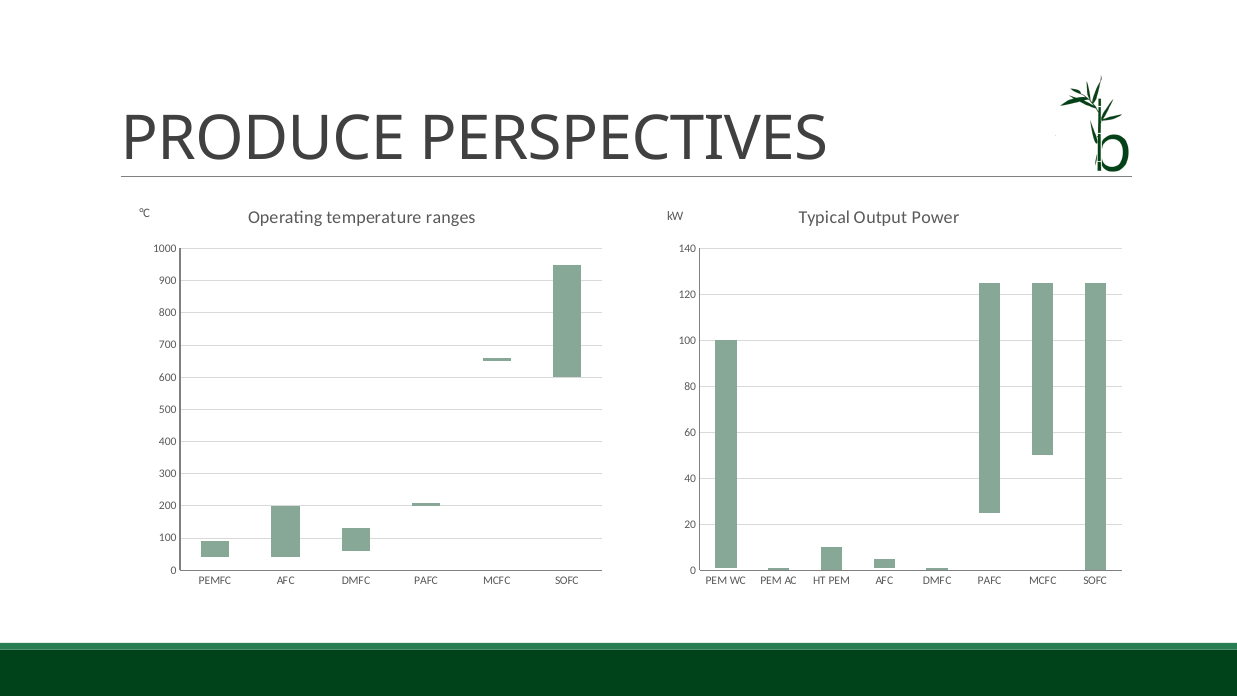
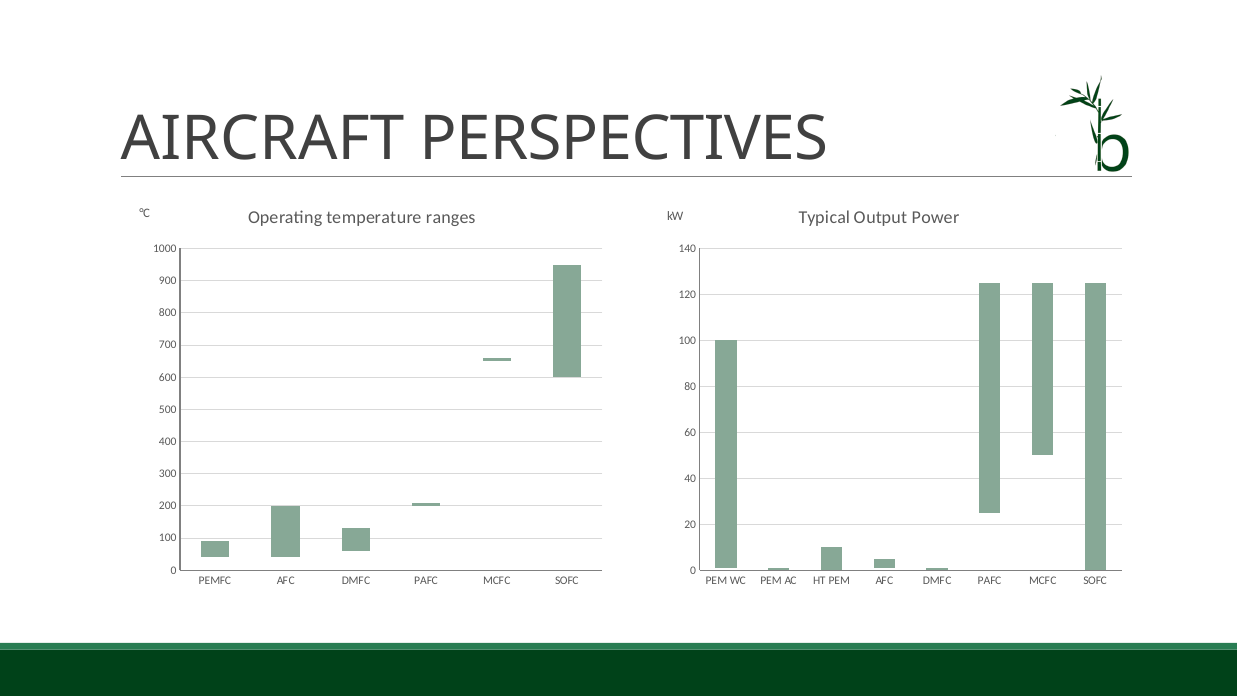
PRODUCE: PRODUCE -> AIRCRAFT (262, 139)
